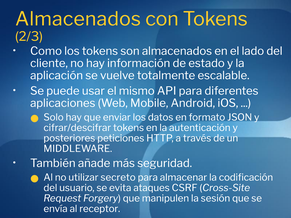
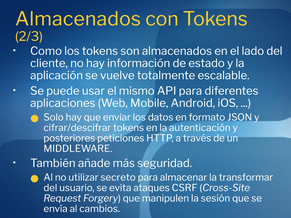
codificación: codificación -> transformar (246, 178)
receptor: receptor -> cambios (100, 209)
